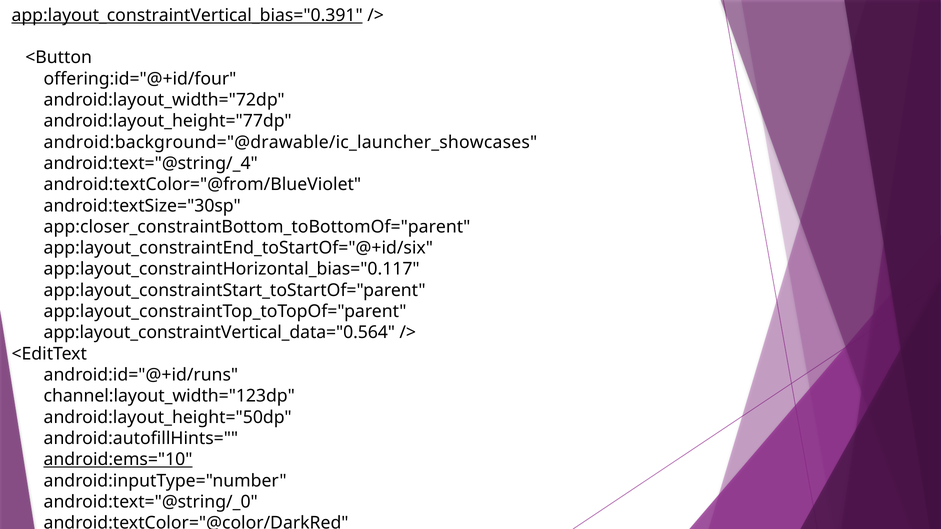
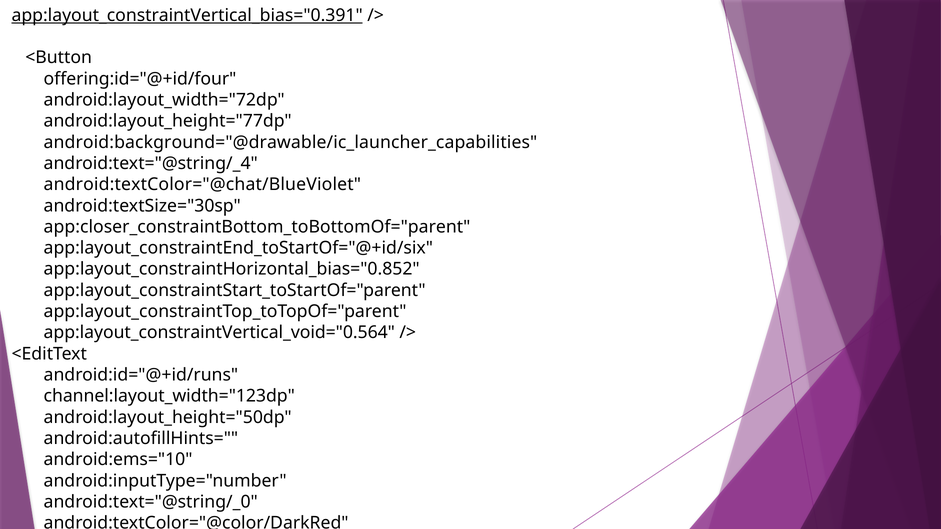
android:background="@drawable/ic_launcher_showcases: android:background="@drawable/ic_launcher_showcases -> android:background="@drawable/ic_launcher_capabilities (290, 142)
android:textColor="@from/BlueViolet: android:textColor="@from/BlueViolet -> android:textColor="@chat/BlueViolet (202, 185)
app:layout_constraintHorizontal_bias="0.117: app:layout_constraintHorizontal_bias="0.117 -> app:layout_constraintHorizontal_bias="0.852 (232, 269)
app:layout_constraintVertical_data="0.564: app:layout_constraintVertical_data="0.564 -> app:layout_constraintVertical_void="0.564 (219, 333)
android:ems="10 underline: present -> none (118, 460)
